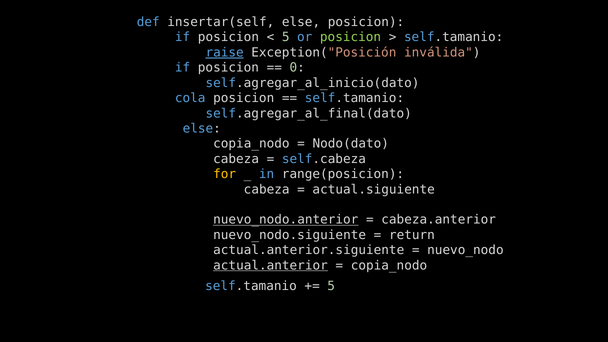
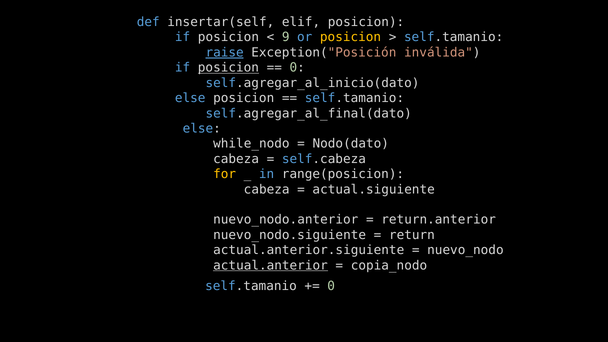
insertar(self else: else -> elif (301, 22)
5: 5 -> 9 (286, 37)
posicion colour: light green -> yellow (351, 37)
posicion underline: none -> present (228, 68)
cola: cola -> else (190, 98)
copia_nodo: copia_nodo -> while_nodo (251, 144)
nuevo_nodo.anterior underline: present -> none (286, 220)
cabeza.anterior: cabeza.anterior -> return.anterior (439, 220)
5: 5 -> 0 (331, 286)
